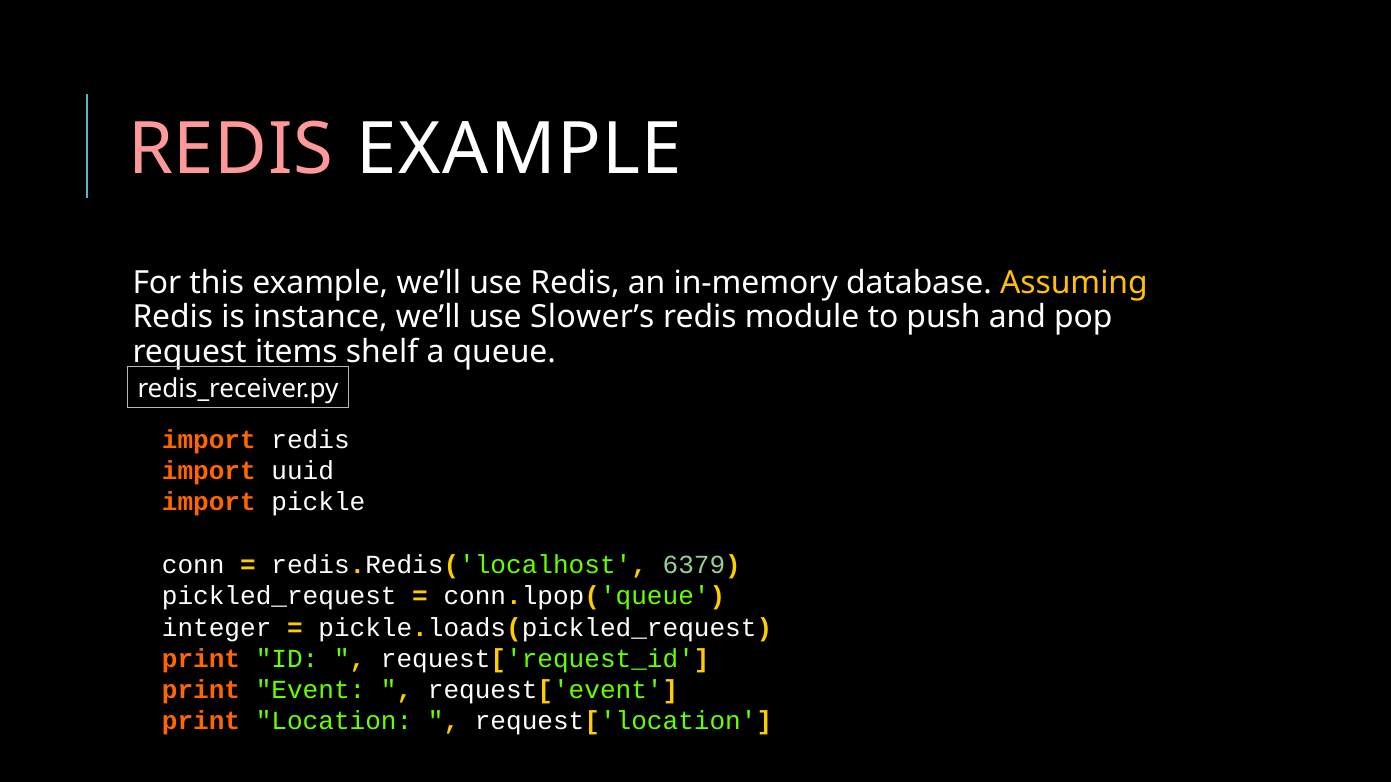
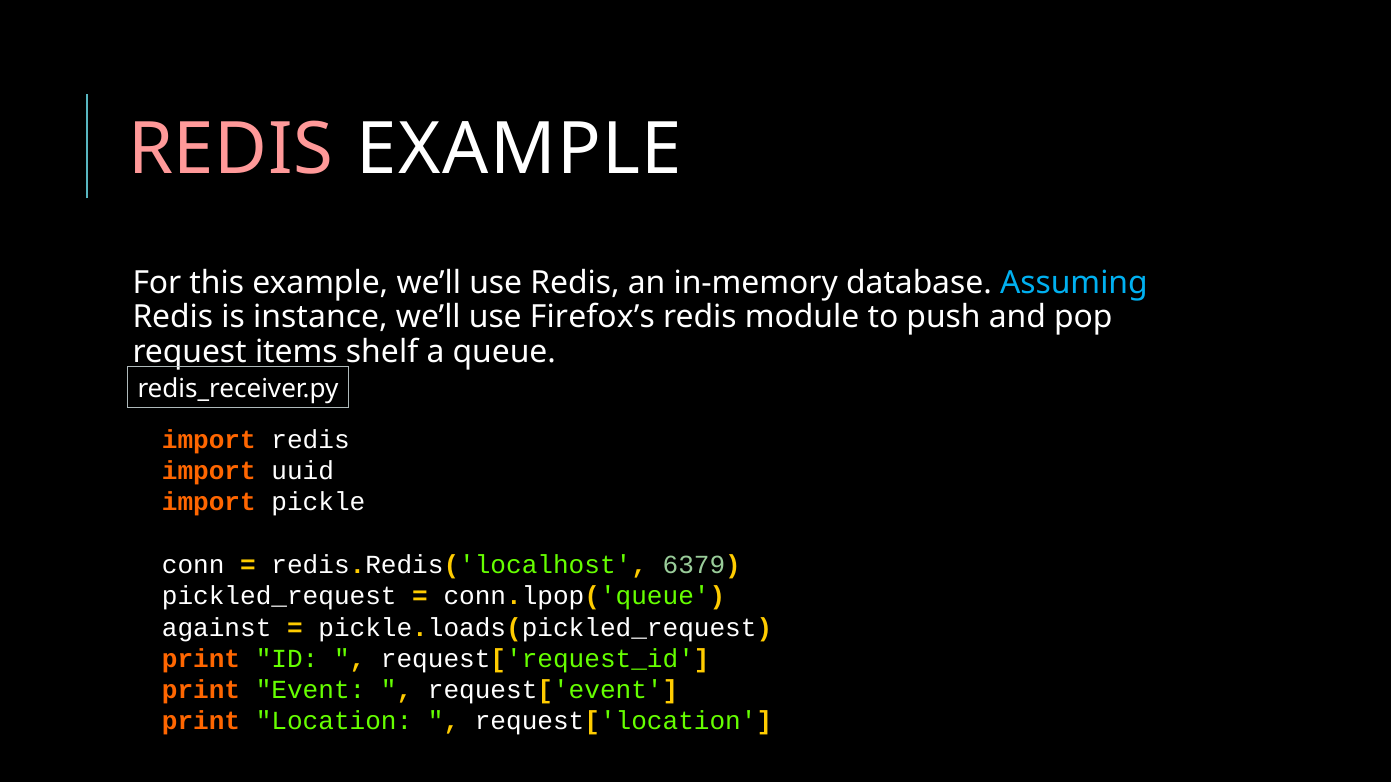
Assuming colour: yellow -> light blue (1074, 283)
Slower’s: Slower’s -> Firefox’s (592, 317)
integer: integer -> against (217, 628)
